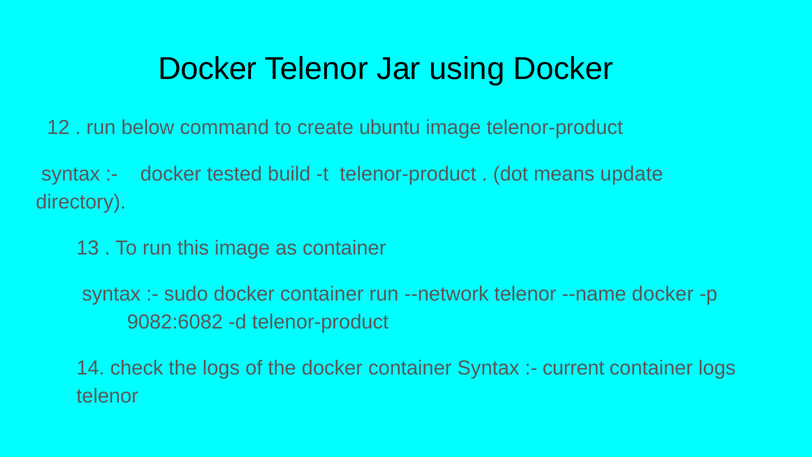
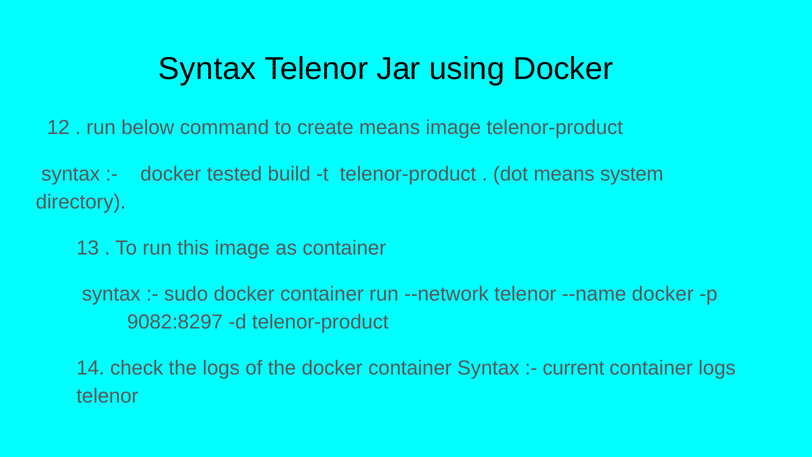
Docker: Docker -> Syntax (207, 69)
create ubuntu: ubuntu -> means (390, 128)
update: update -> system (632, 174)
9082:6082: 9082:6082 -> 9082:8297 (175, 322)
